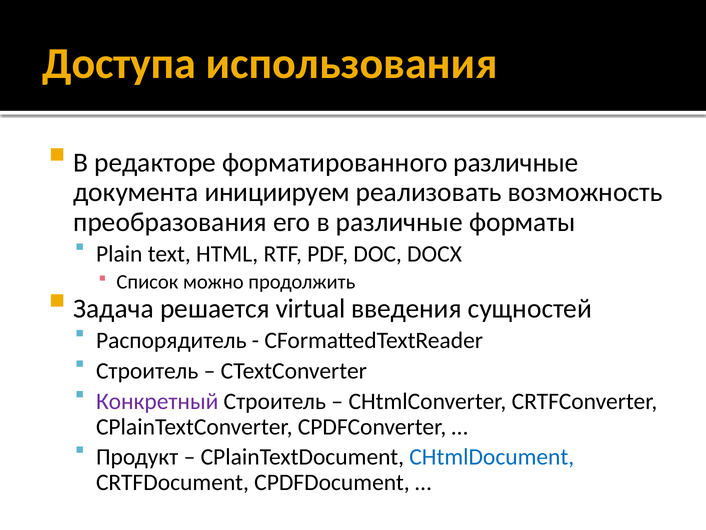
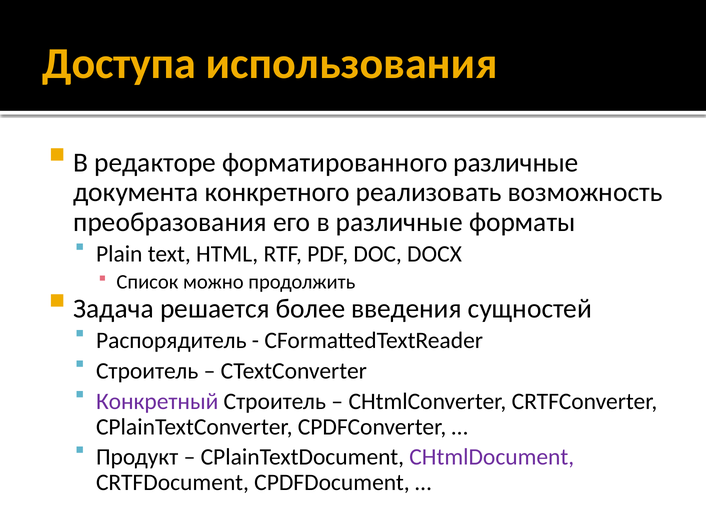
инициируем: инициируем -> конкретного (277, 192)
virtual: virtual -> более (311, 308)
CHtmlDocument colour: blue -> purple (492, 457)
